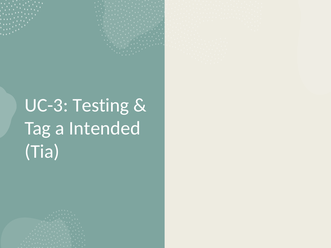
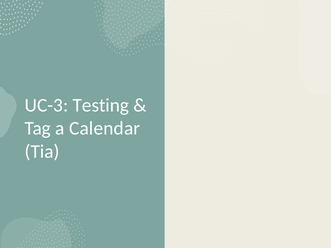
Intended: Intended -> Calendar (105, 128)
